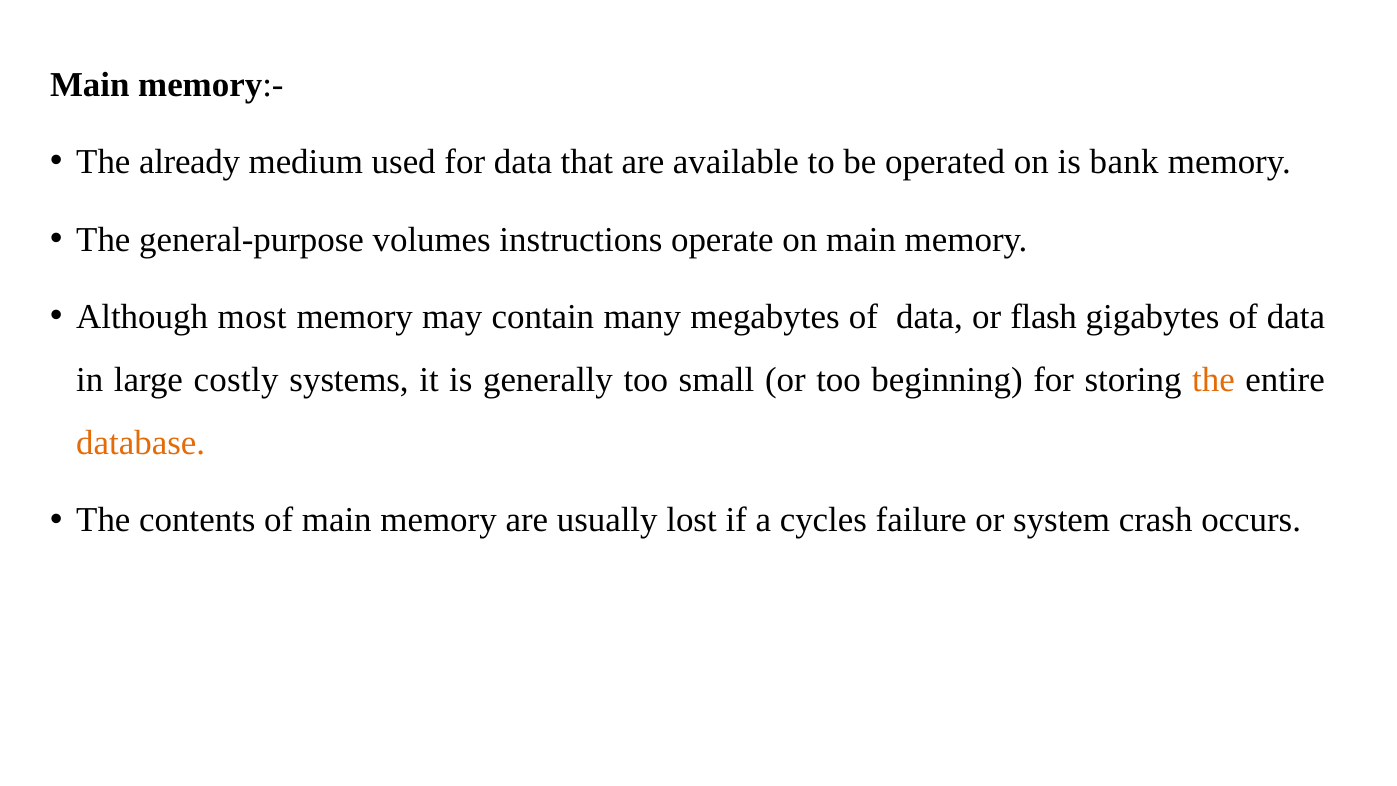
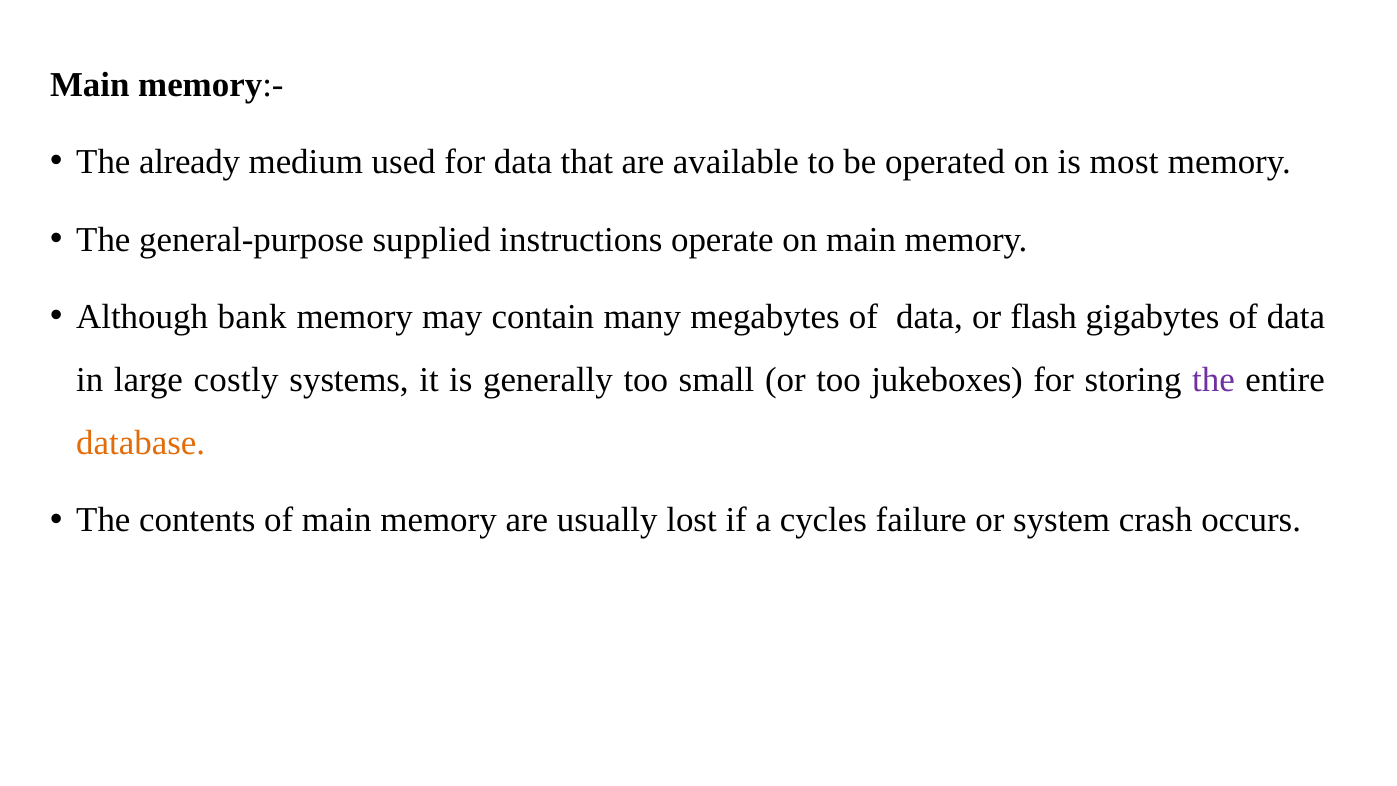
bank: bank -> most (1124, 162)
volumes: volumes -> supplied (432, 240)
most: most -> bank (252, 317)
beginning: beginning -> jukeboxes (947, 380)
the colour: orange -> purple (1213, 380)
